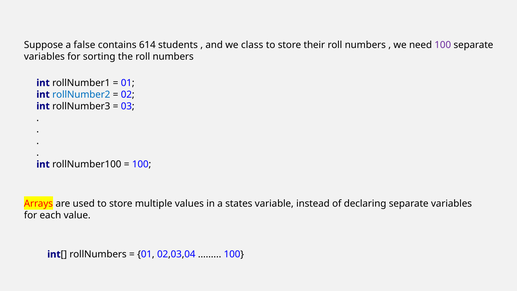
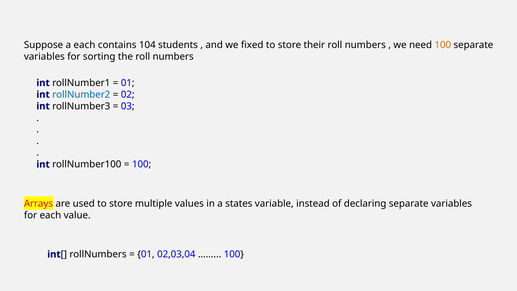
a false: false -> each (84, 45)
614: 614 -> 104 (147, 45)
class: class -> fixed (252, 45)
100 colour: purple -> orange (443, 45)
